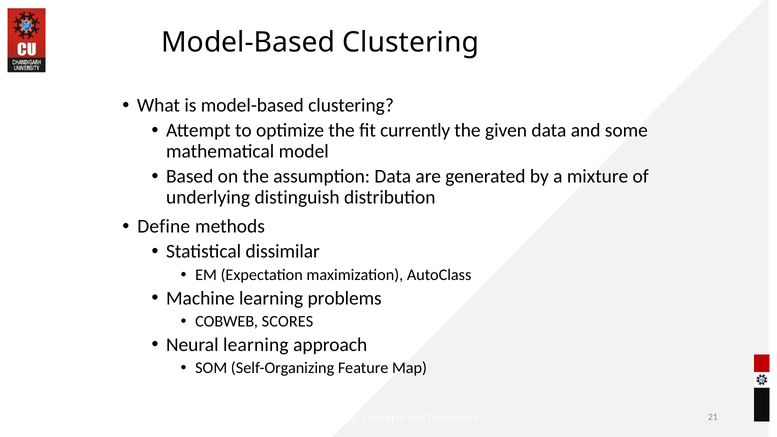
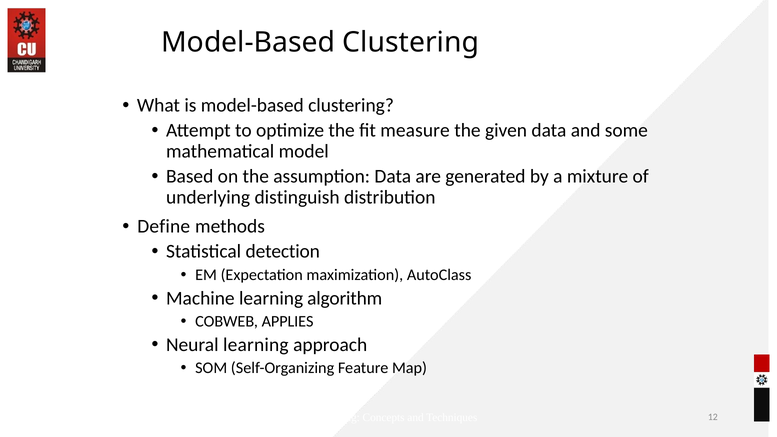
currently: currently -> measure (415, 131)
dissimilar: dissimilar -> detection (283, 252)
problems: problems -> algorithm (345, 298)
SCORES: SCORES -> APPLIES (288, 321)
Techniques 21: 21 -> 12 (713, 417)
